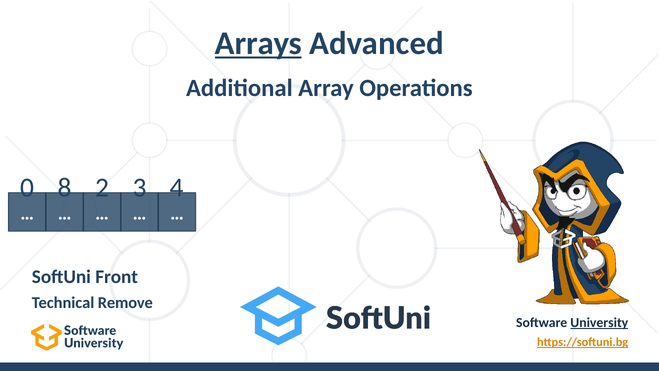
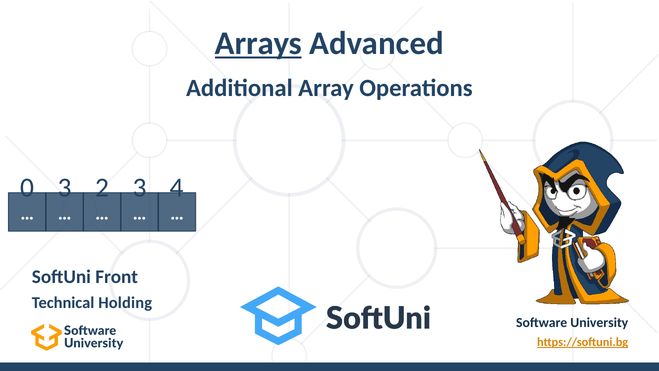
0 8: 8 -> 3 (65, 187)
Remove: Remove -> Holding (125, 303)
University underline: present -> none (599, 322)
